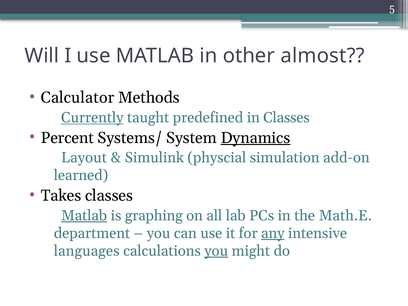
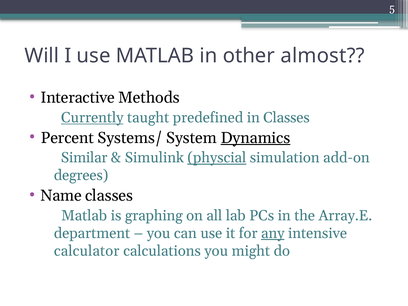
Calculator: Calculator -> Interactive (78, 98)
Layout: Layout -> Similar (84, 158)
physcial underline: none -> present (217, 158)
learned: learned -> degrees (81, 175)
Takes: Takes -> Name (61, 196)
Matlab underline: present -> none (84, 216)
Math.E: Math.E -> Array.E (345, 216)
languages: languages -> calculator (87, 251)
you underline: present -> none (216, 251)
